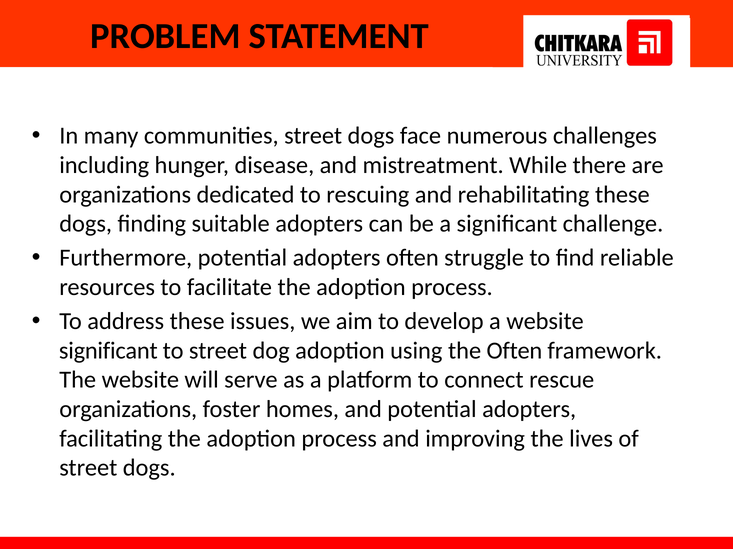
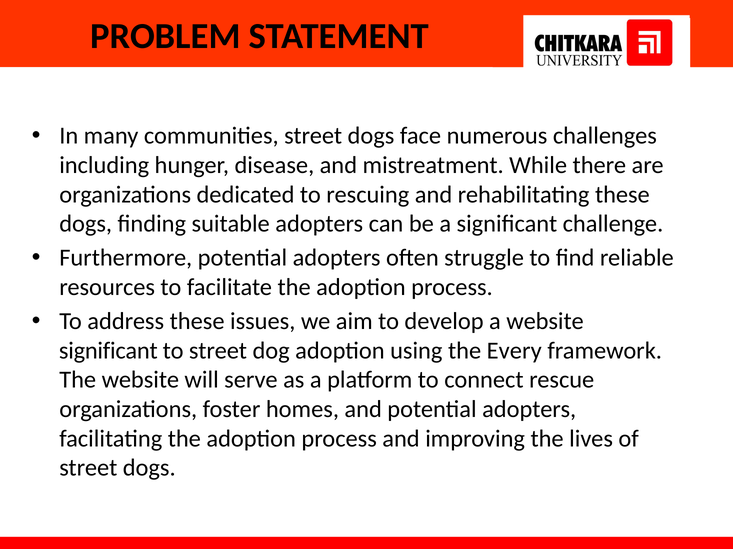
the Often: Often -> Every (514, 351)
